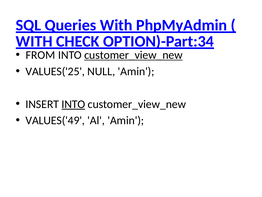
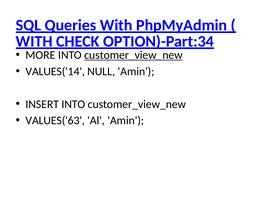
FROM: FROM -> MORE (40, 55)
VALUES('25: VALUES('25 -> VALUES('14 (55, 71)
INTO underline: present -> none (73, 104)
VALUES('49: VALUES('49 -> VALUES('63 (55, 120)
